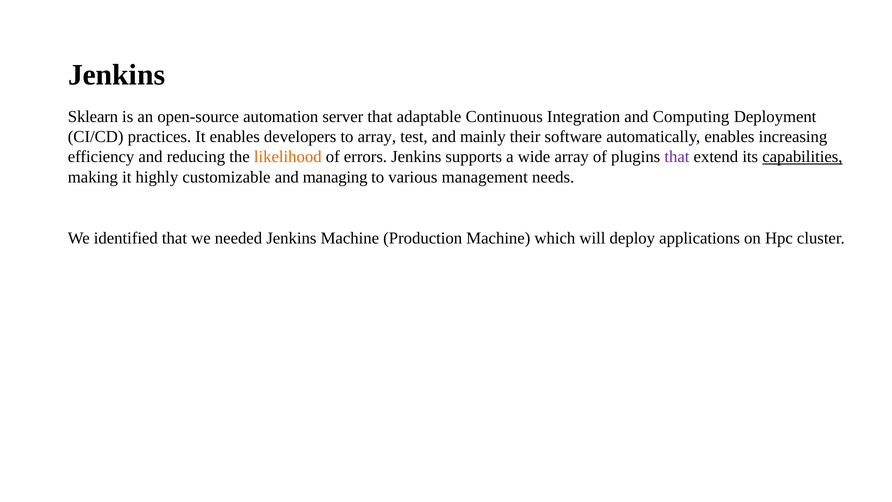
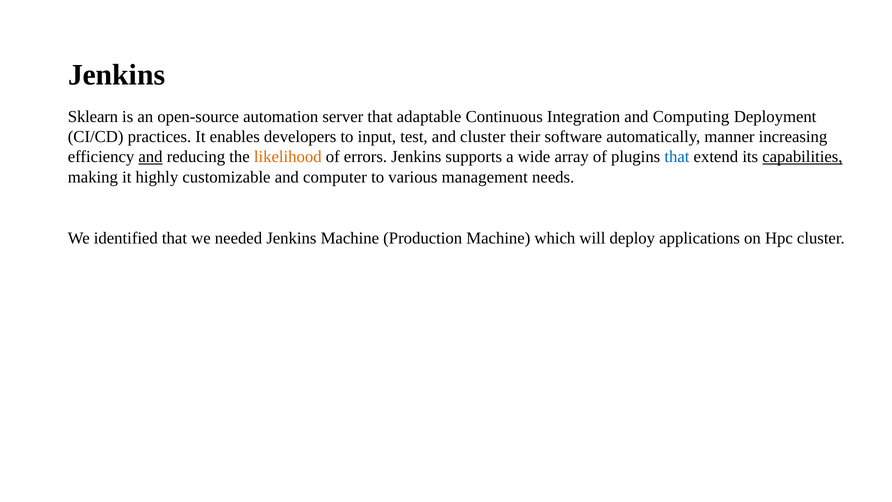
to array: array -> input (377, 137)
and mainly: mainly -> cluster (483, 137)
automatically enables: enables -> manner (729, 137)
and underline: none -> present (151, 157)
that colour: purple -> blue (677, 157)
managing: managing -> computer (335, 177)
